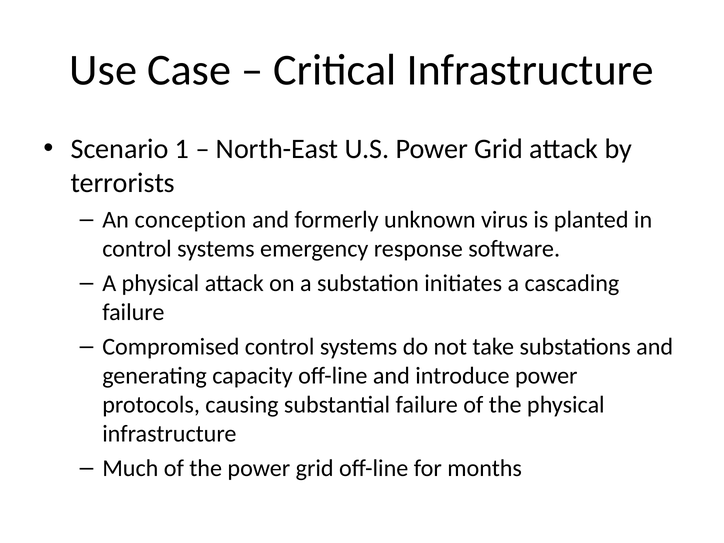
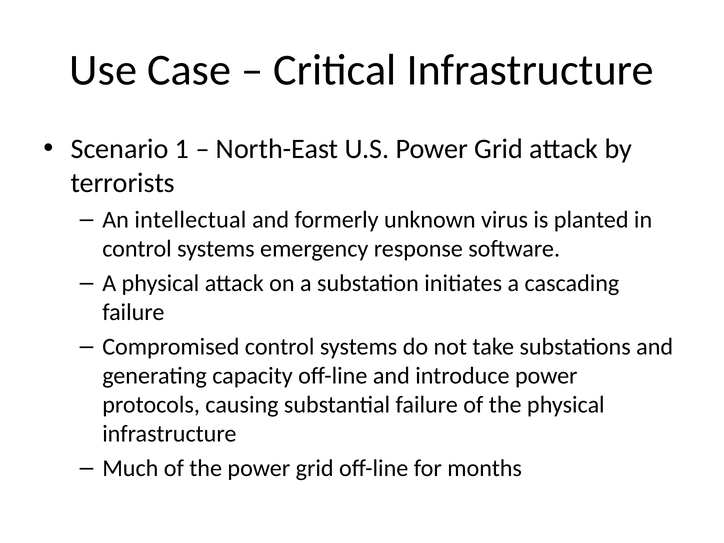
conception: conception -> intellectual (190, 220)
